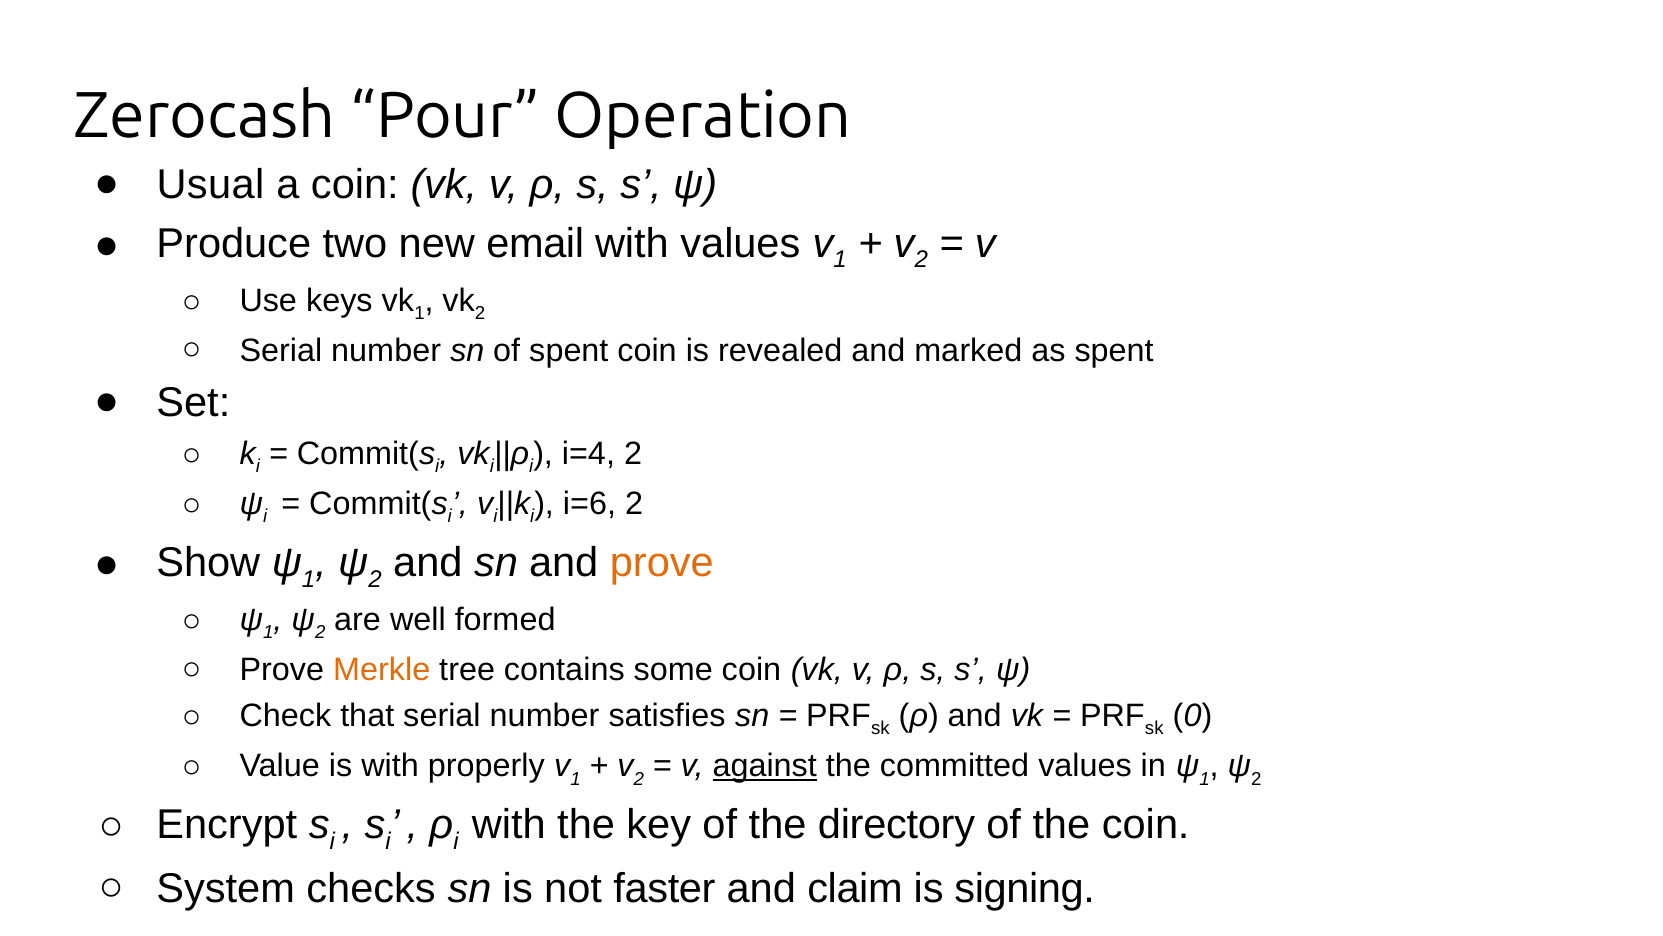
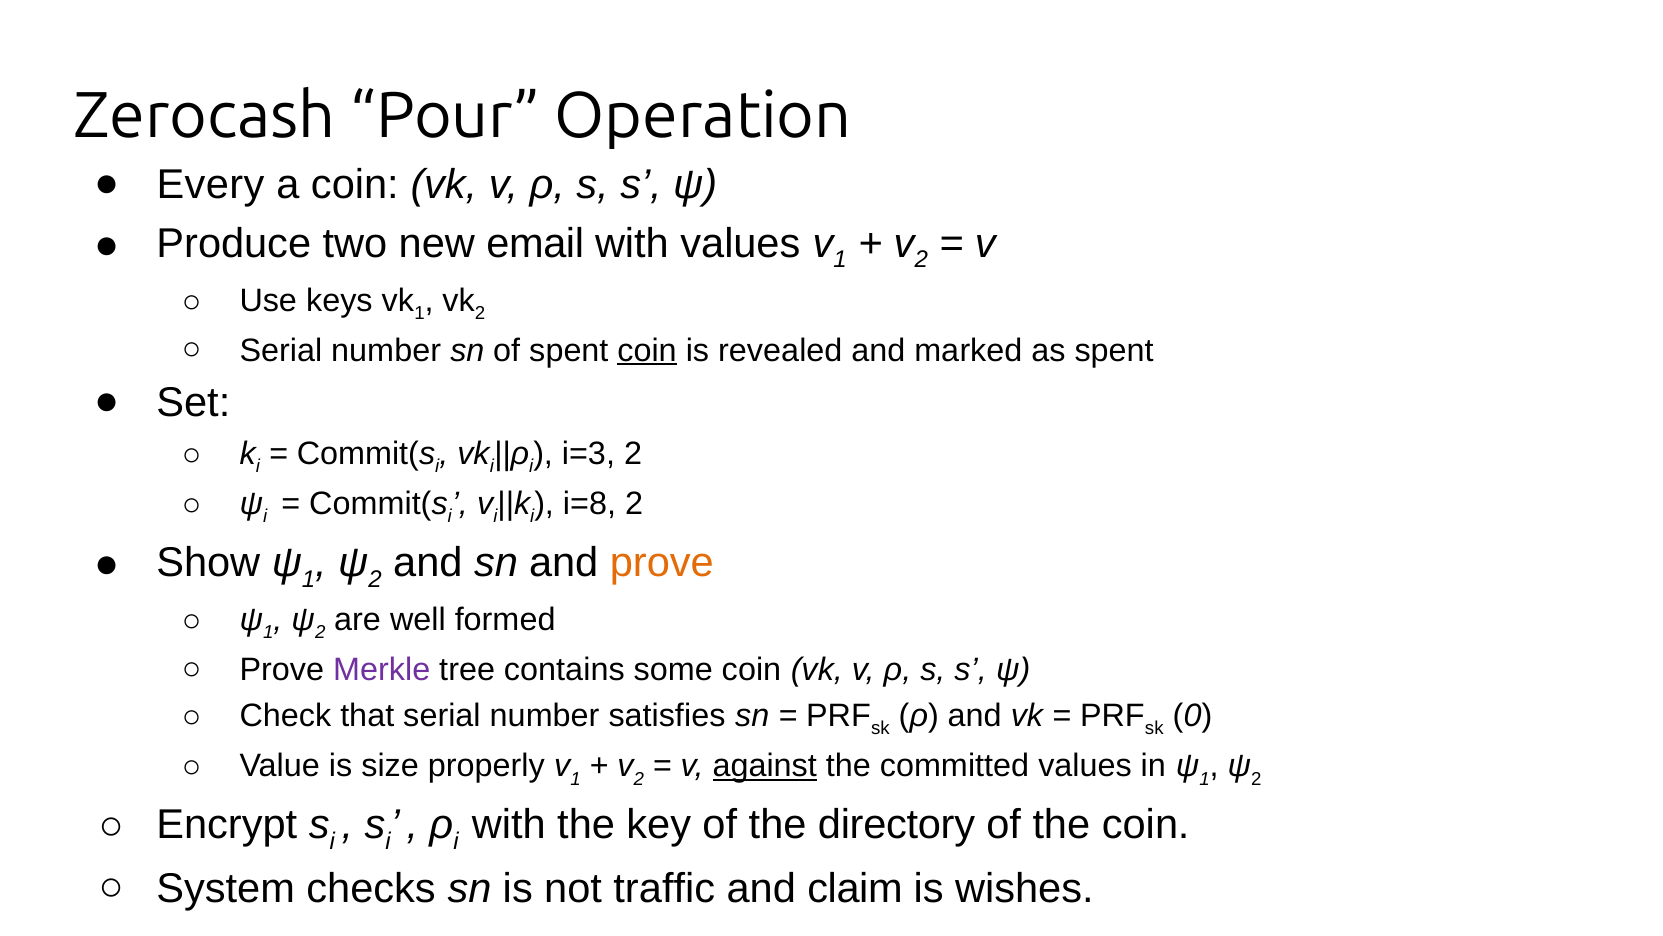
Usual: Usual -> Every (210, 185)
coin underline: none -> present (647, 350)
i=4: i=4 -> i=3 (588, 453)
i=6: i=6 -> i=8 (589, 504)
Merkle colour: orange -> purple (382, 670)
is with: with -> size (390, 766)
faster: faster -> traffic (664, 889)
signing: signing -> wishes (1024, 889)
